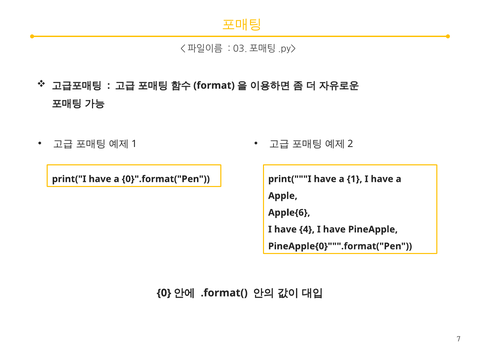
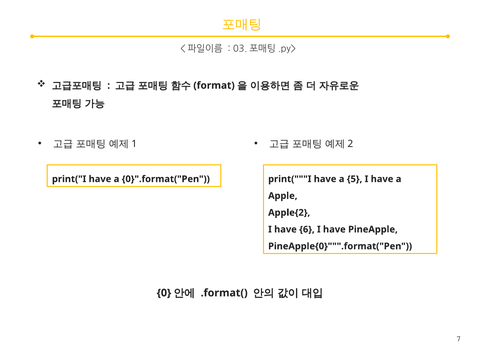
1: 1 -> 5 (355, 179)
Apple{6: Apple{6 -> Apple{2 (289, 213)
4: 4 -> 6 (307, 229)
